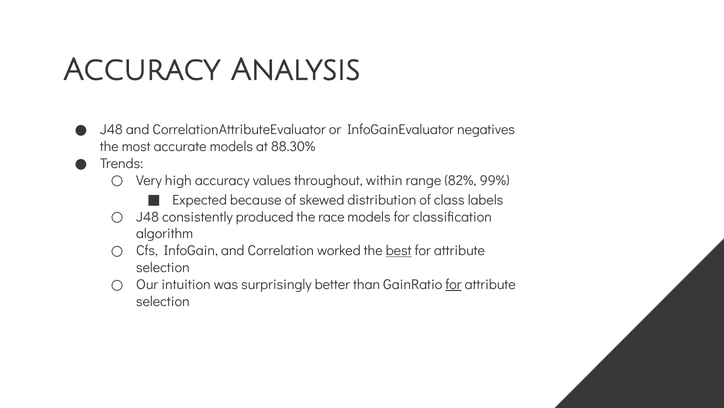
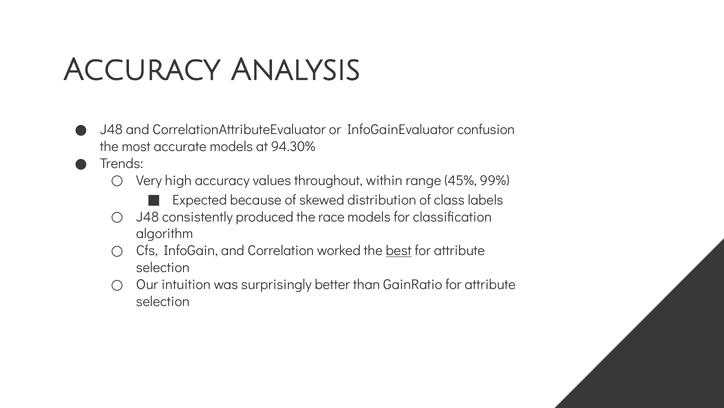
negatives: negatives -> confusion (486, 129)
88.30%: 88.30% -> 94.30% (293, 146)
82%: 82% -> 45% (461, 180)
for underline: present -> none (454, 284)
